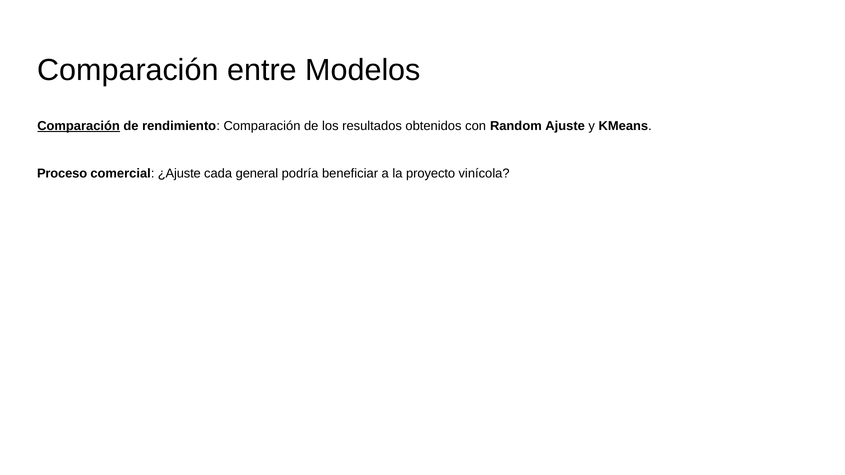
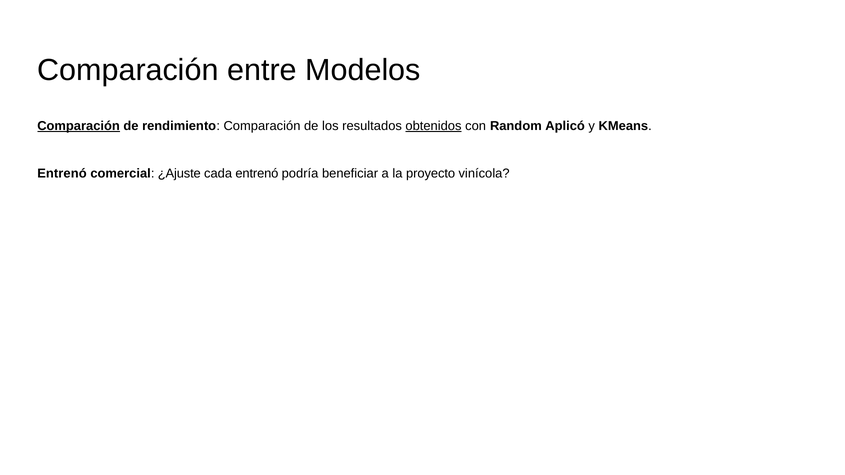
obtenidos underline: none -> present (433, 126)
Ajuste: Ajuste -> Aplicó (565, 126)
Proceso: Proceso -> Entrenó (62, 173)
cada general: general -> entrenó (257, 173)
